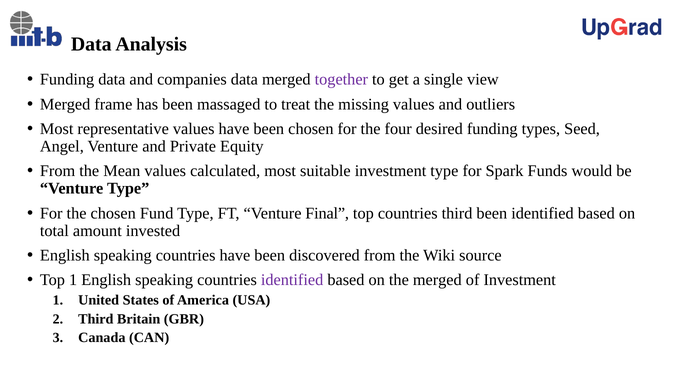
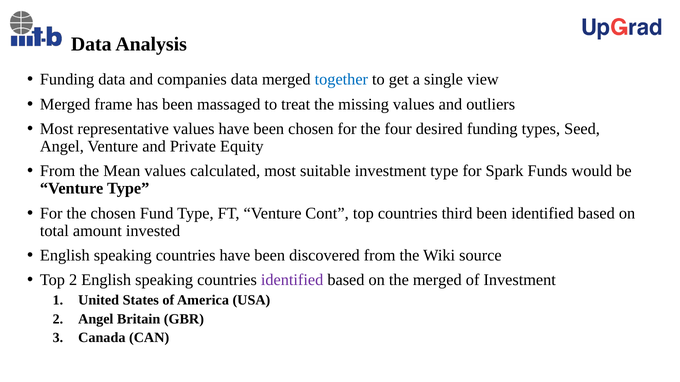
together colour: purple -> blue (341, 80)
Final: Final -> Cont (327, 214)
Top 1: 1 -> 2 (73, 280)
Third: Third -> Angel (96, 319)
